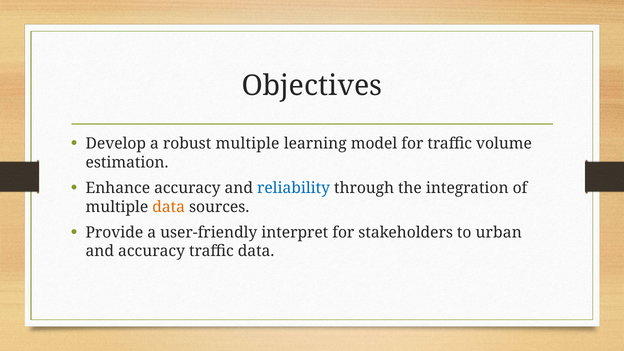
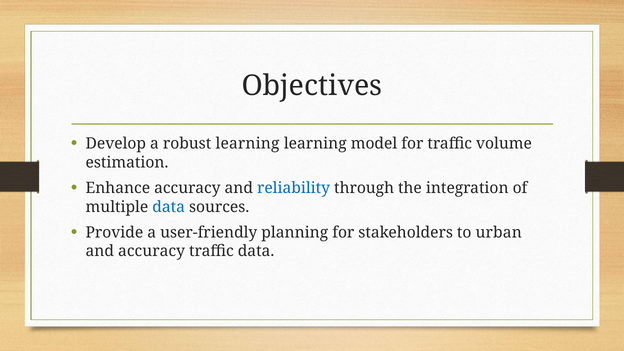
robust multiple: multiple -> learning (248, 144)
data colour: orange -> blue (169, 207)
interpret: interpret -> planning (295, 233)
